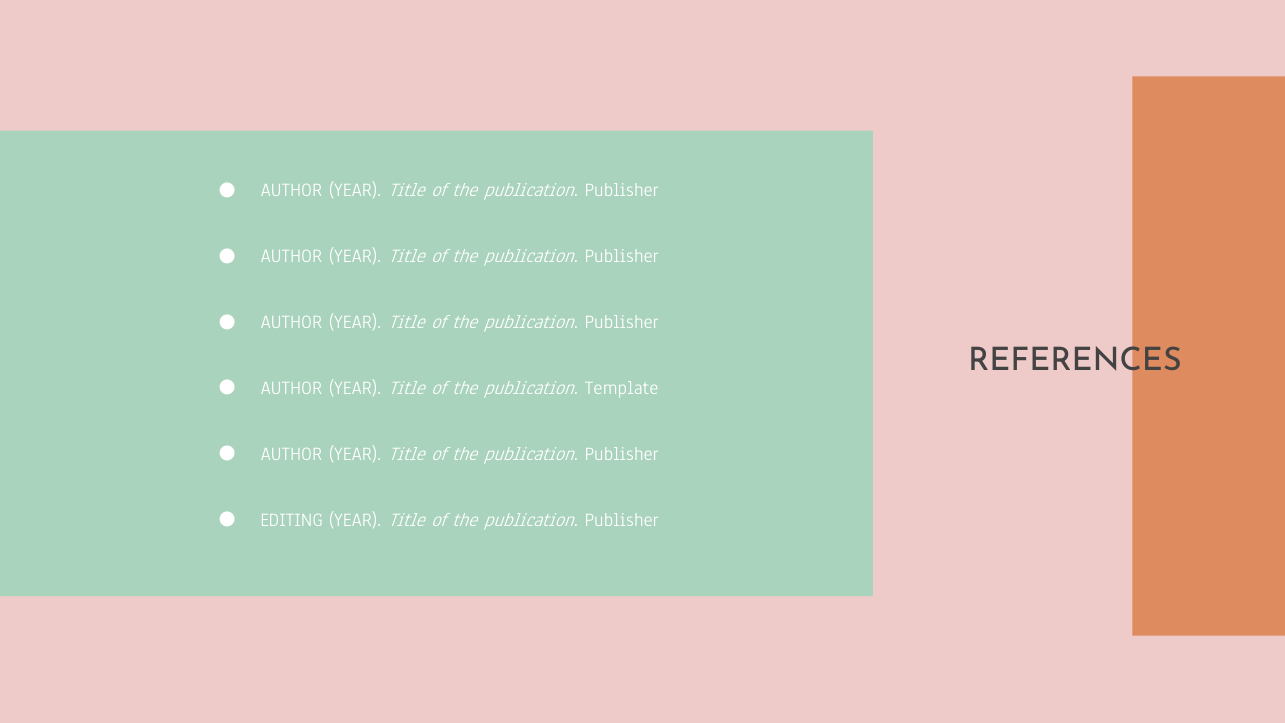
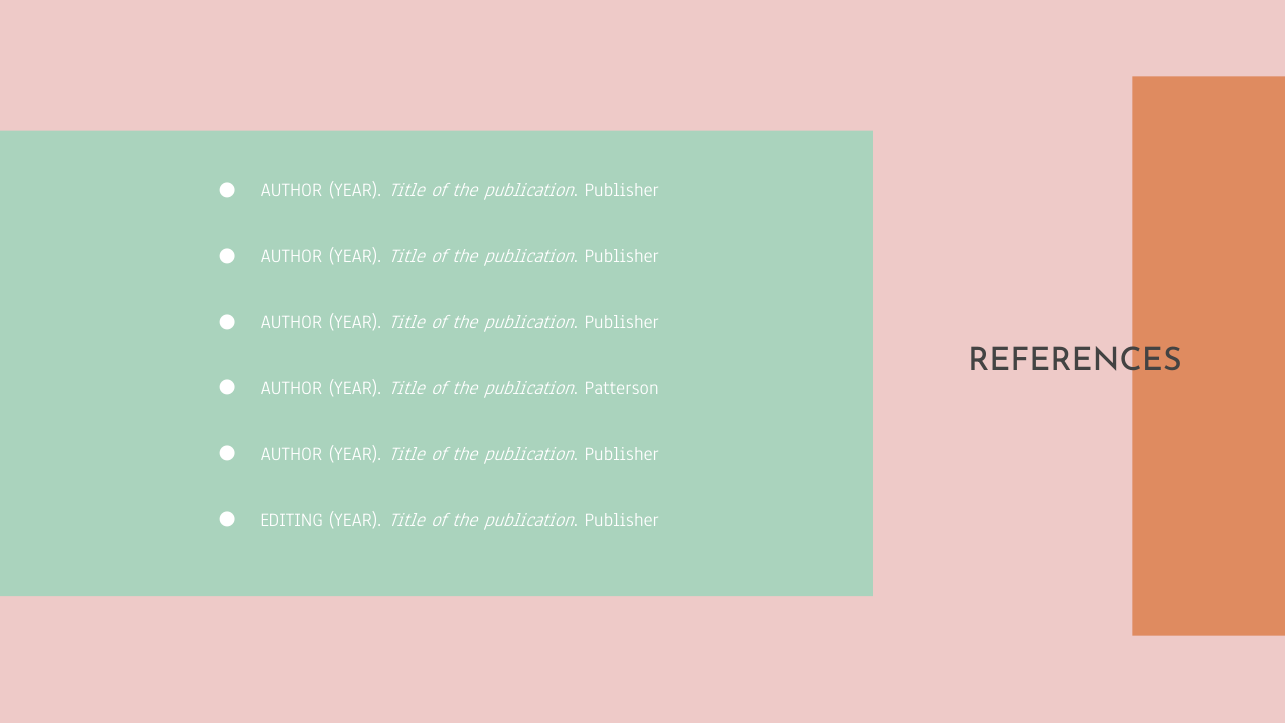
Template: Template -> Patterson (622, 388)
